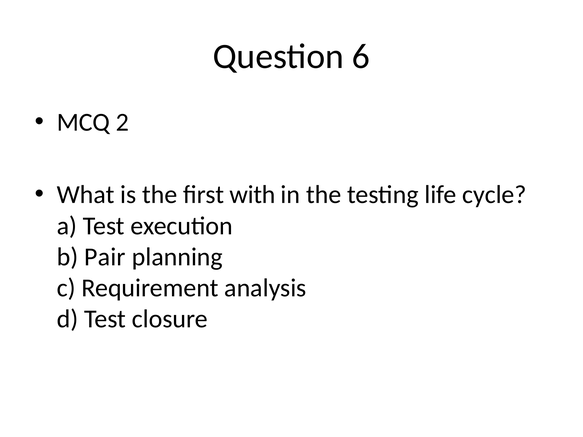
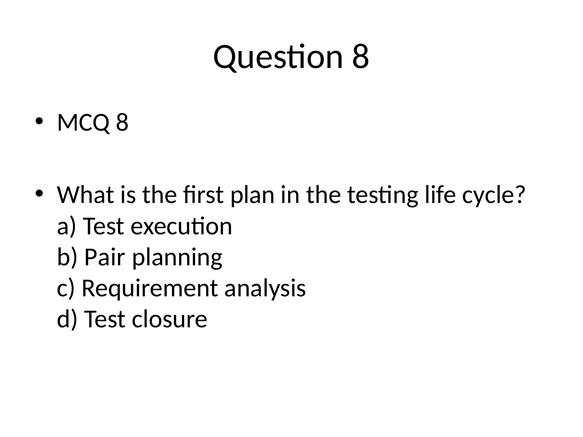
Question 6: 6 -> 8 (361, 56)
MCQ 2: 2 -> 8 (122, 122)
with: with -> plan (252, 195)
